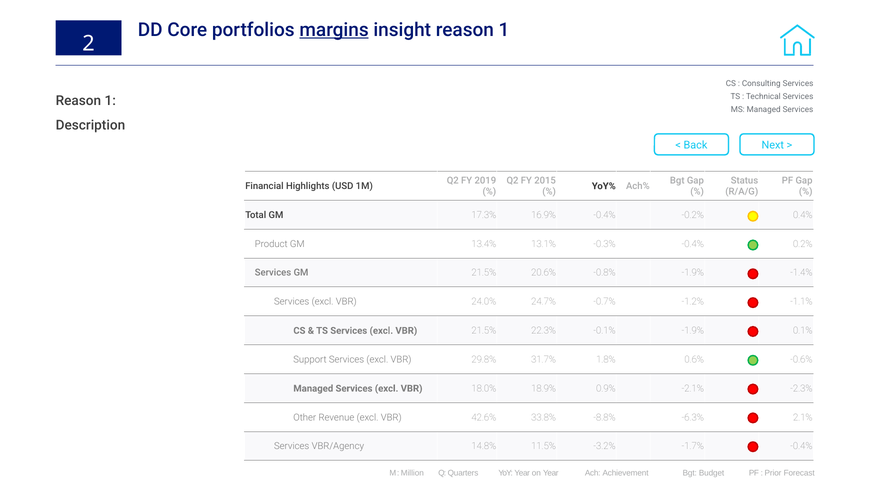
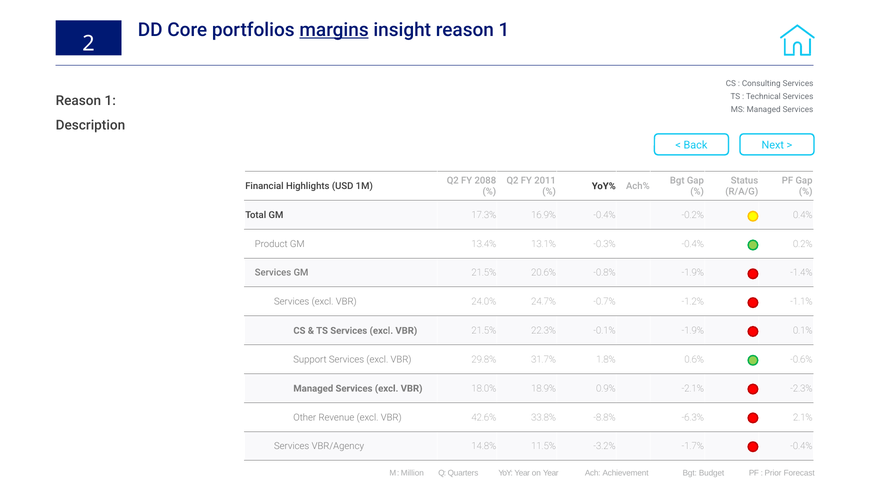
2019: 2019 -> 2088 (485, 180)
2015: 2015 -> 2011 (545, 180)
